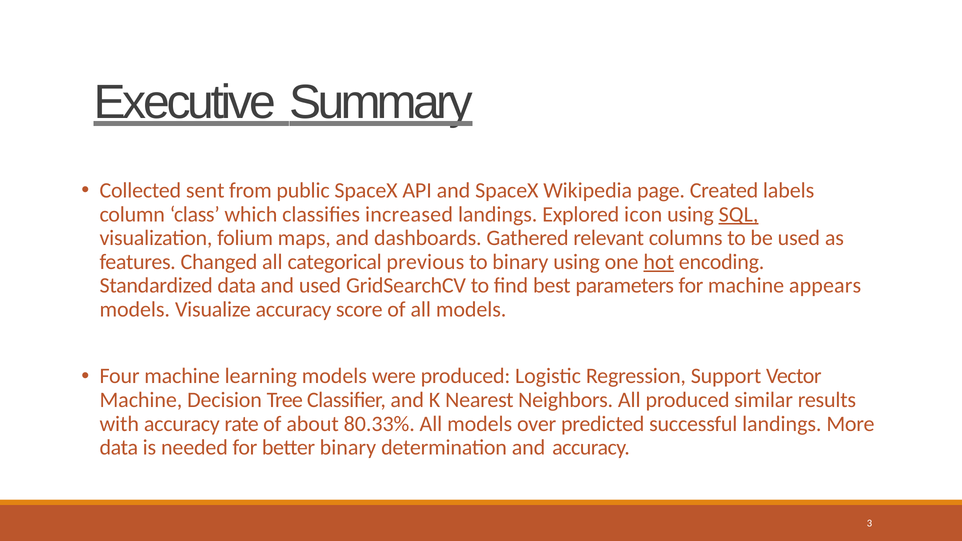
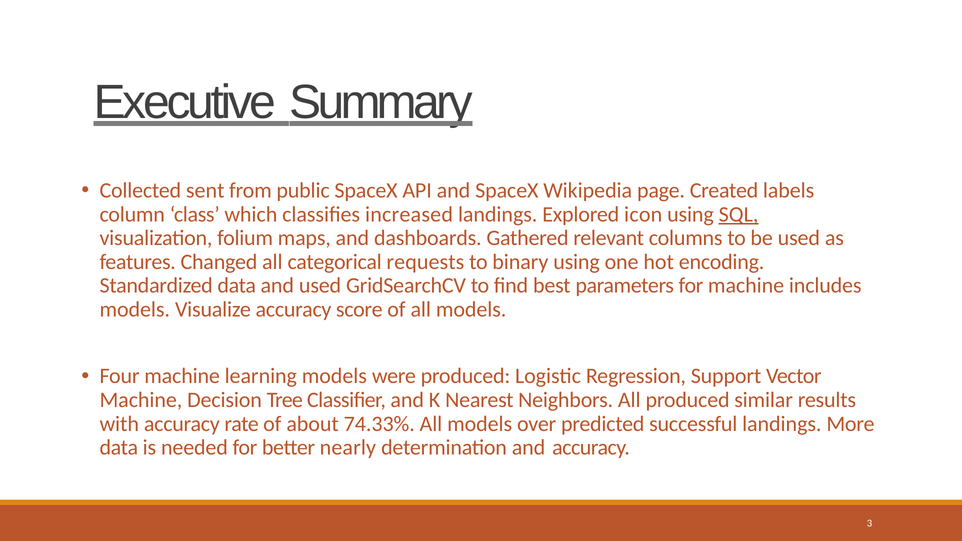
previous: previous -> requests (425, 262)
hot underline: present -> none (659, 262)
appears: appears -> includes (825, 286)
80.33%: 80.33% -> 74.33% (379, 424)
better binary: binary -> nearly (348, 448)
